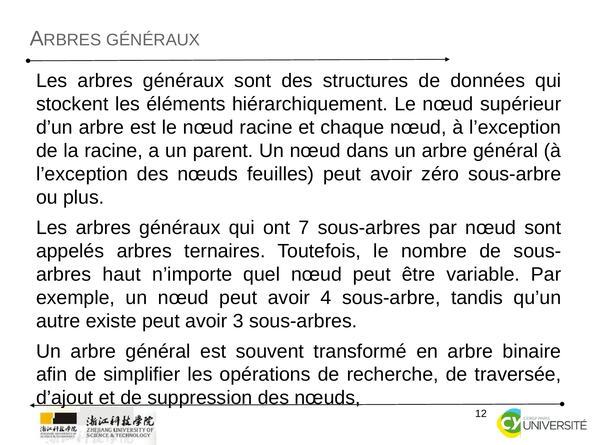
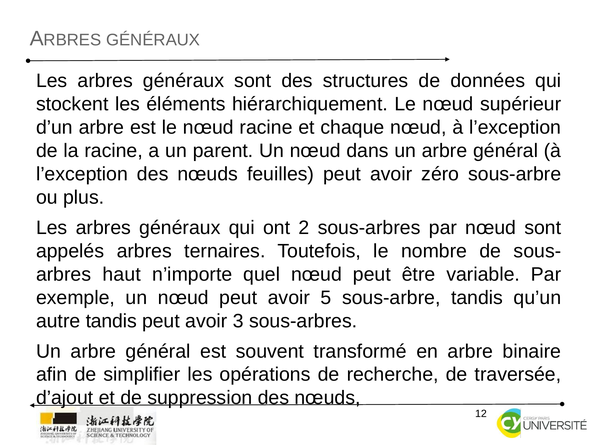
7: 7 -> 2 (304, 228)
4: 4 -> 5 (326, 298)
autre existe: existe -> tandis (111, 321)
